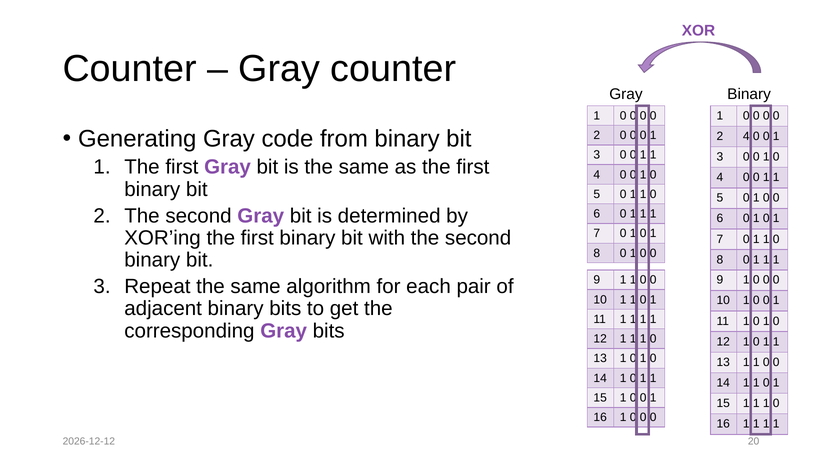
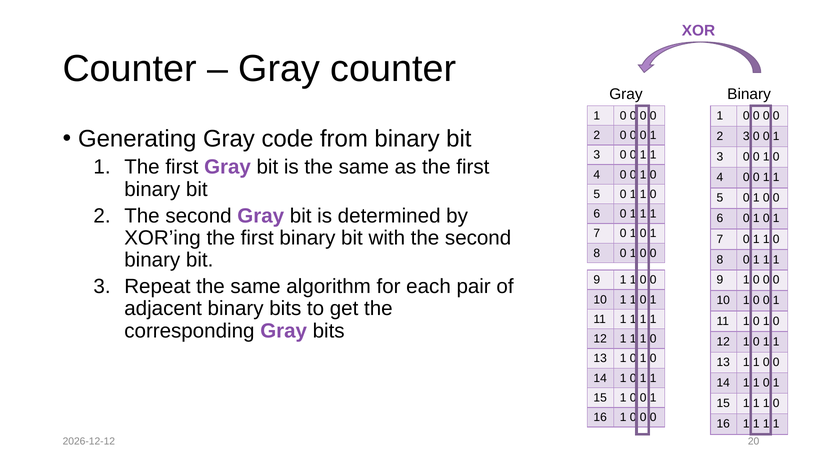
2 4: 4 -> 3 (746, 136)
